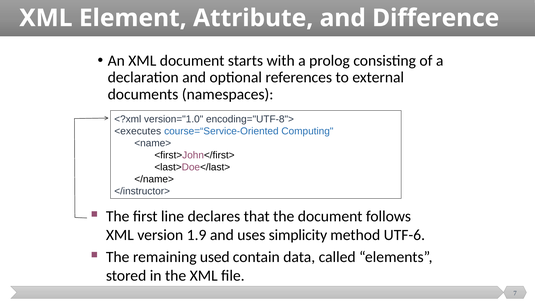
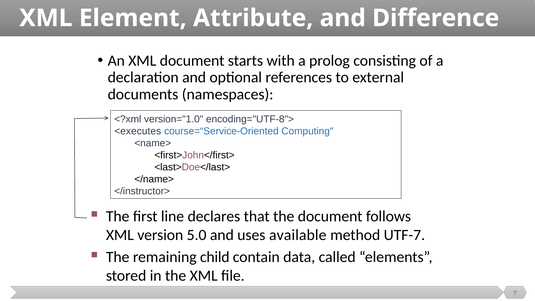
1.9: 1.9 -> 5.0 (197, 235)
simplicity: simplicity -> available (298, 235)
UTF-6: UTF-6 -> UTF-7 (404, 235)
used: used -> child (215, 257)
